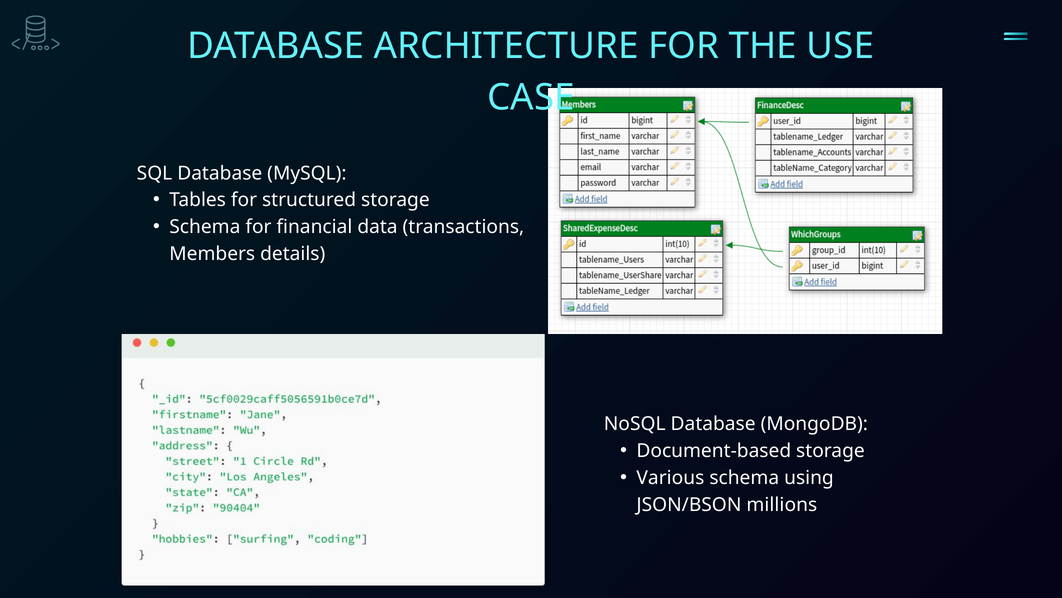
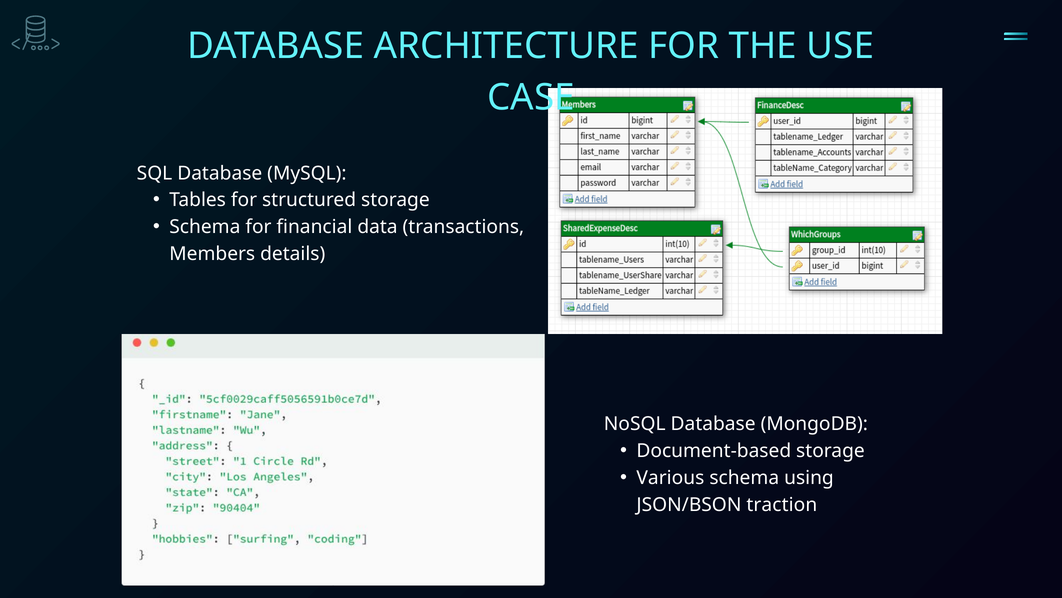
millions: millions -> traction (782, 504)
